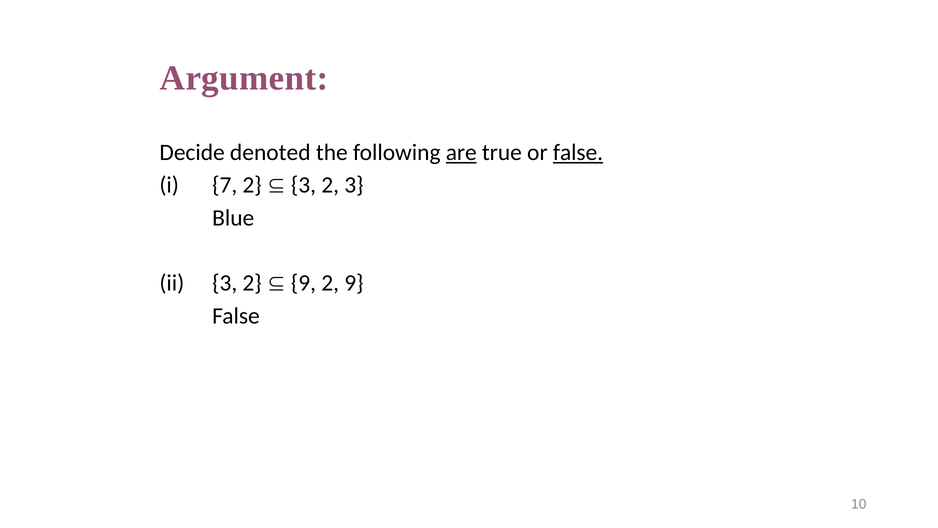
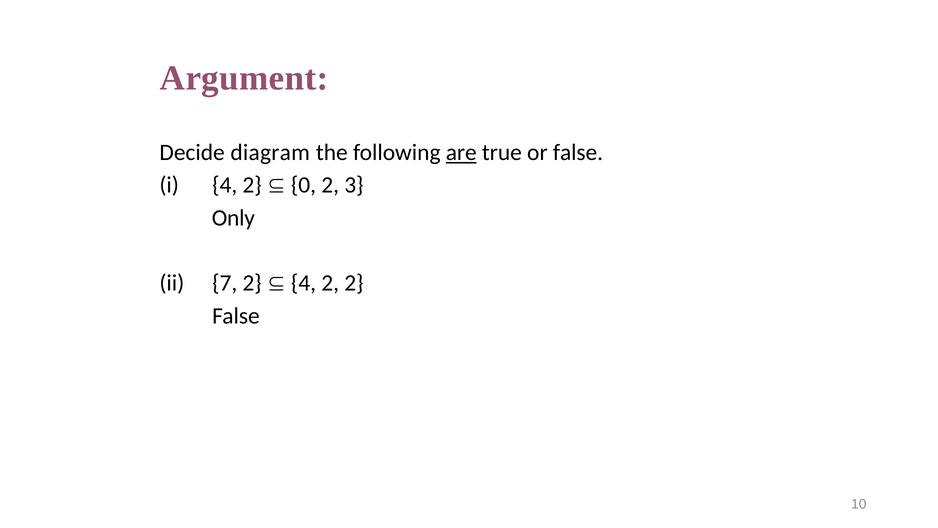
denoted: denoted -> diagram (270, 152)
false underline: present -> none (578, 152)
i 7: 7 -> 4 (225, 185)
3: 3 -> 0 (303, 185)
Blue: Blue -> Only (233, 218)
ii 3: 3 -> 7 (225, 283)
9: 9 -> 4 (303, 283)
2 9: 9 -> 2 (354, 283)
